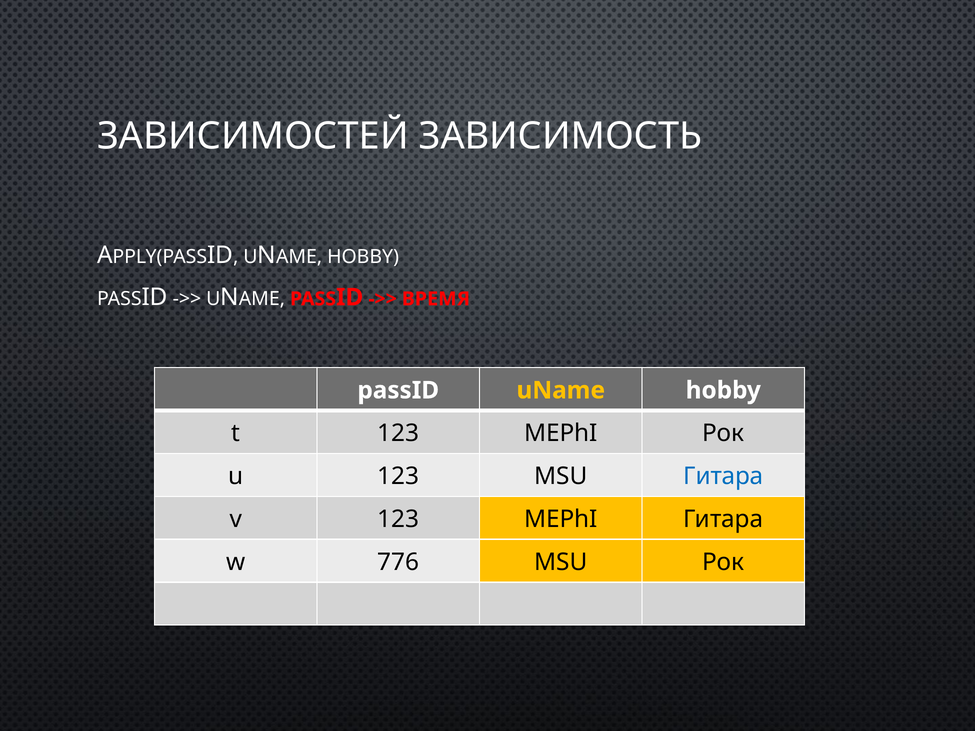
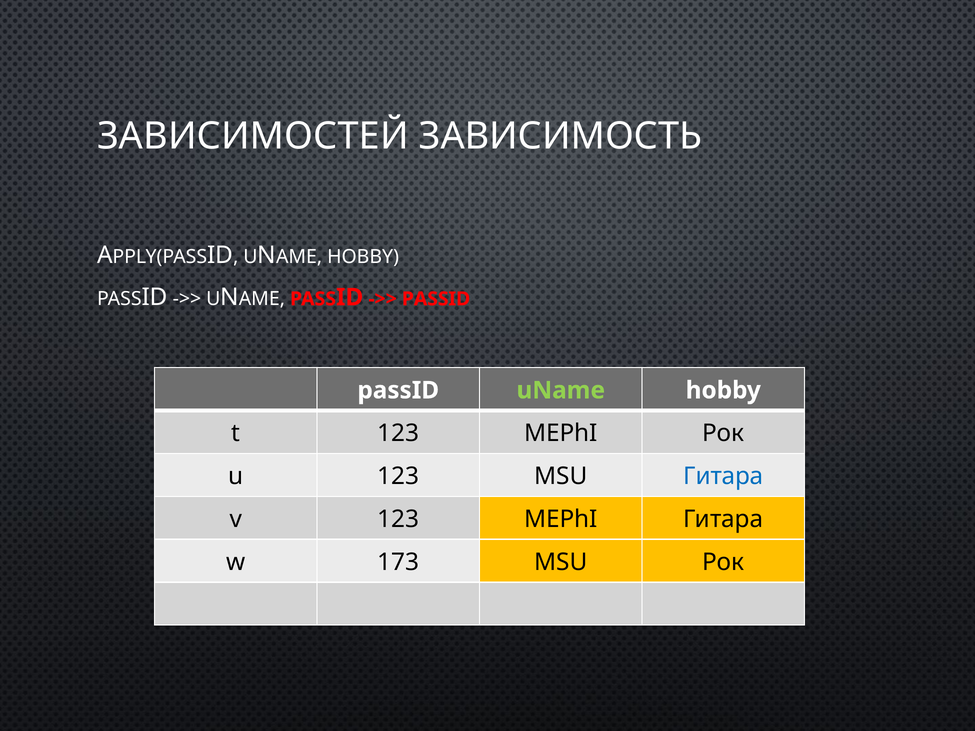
ВРЕМЯ: ВРЕМЯ -> PASSID (436, 299)
uName colour: yellow -> light green (561, 390)
776: 776 -> 173 (398, 562)
